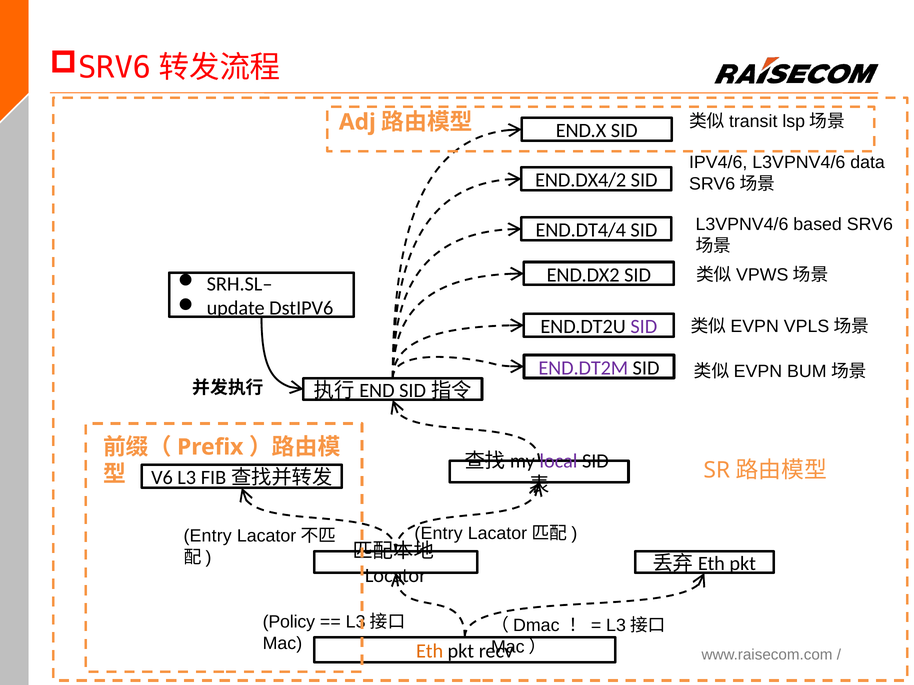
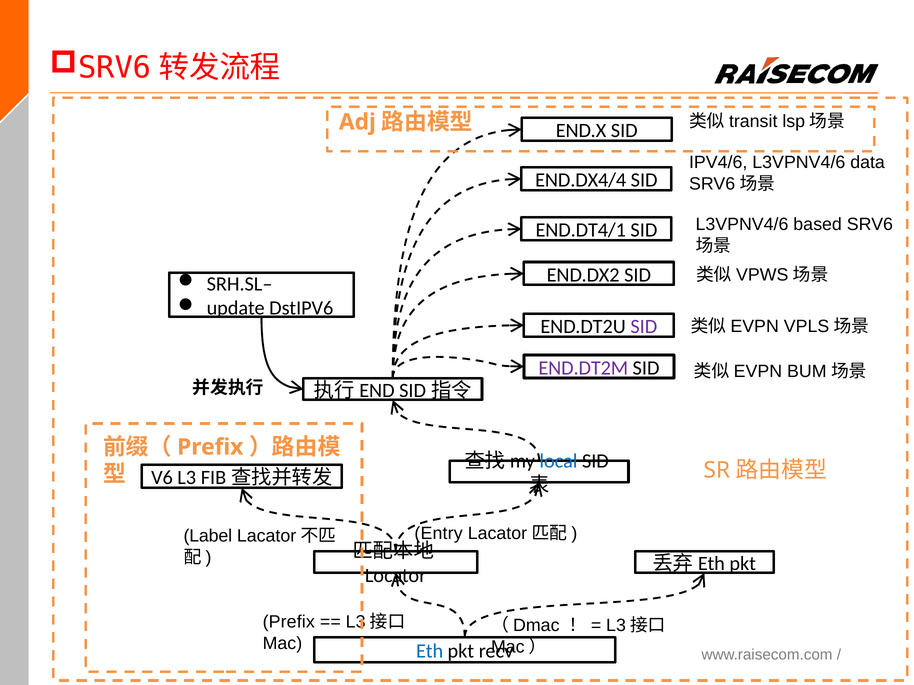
END.DX4/2: END.DX4/2 -> END.DX4/4 (581, 180)
END.DT4/4: END.DT4/4 -> END.DT4/1 (581, 230)
local colour: purple -> blue (558, 461)
Entry: Entry -> Label (208, 536)
Policy: Policy -> Prefix (289, 622)
Eth colour: orange -> blue (430, 652)
